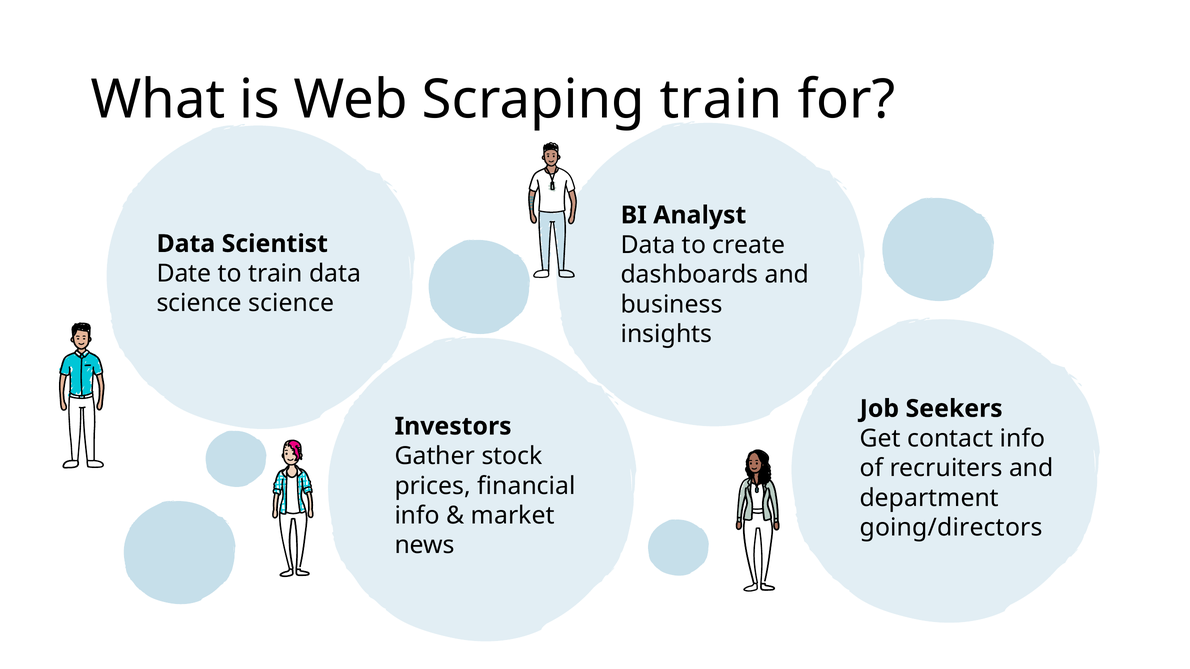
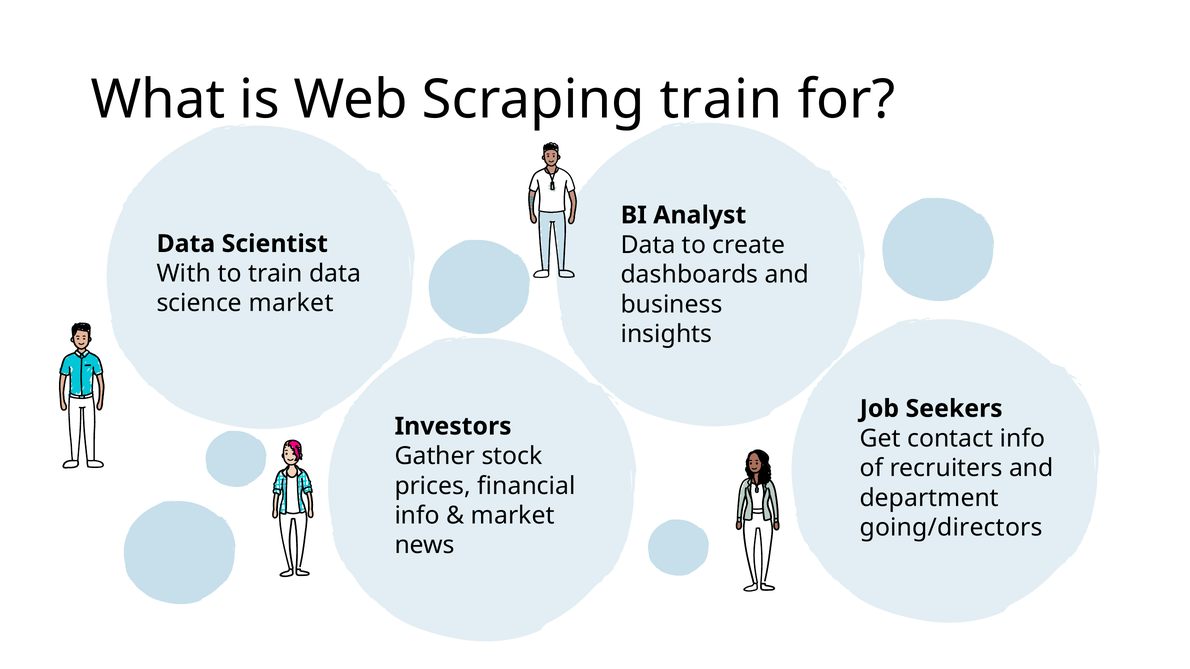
Date: Date -> With (184, 274)
science science: science -> market (291, 303)
